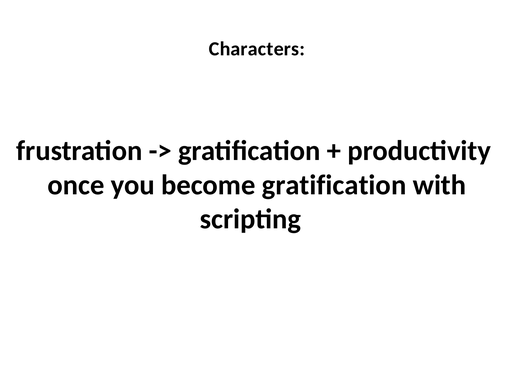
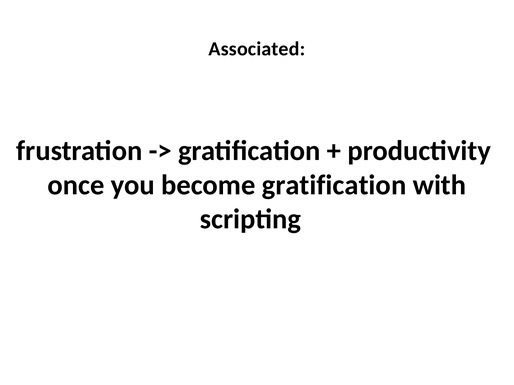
Characters: Characters -> Associated (257, 49)
